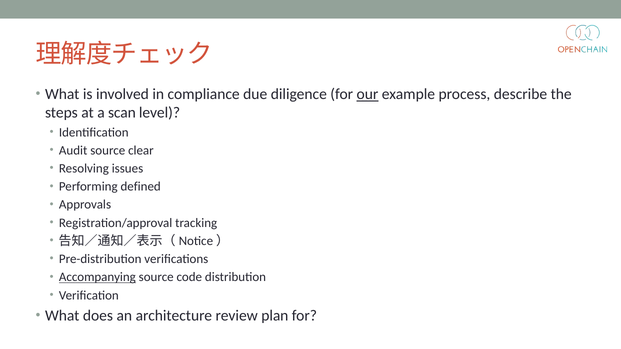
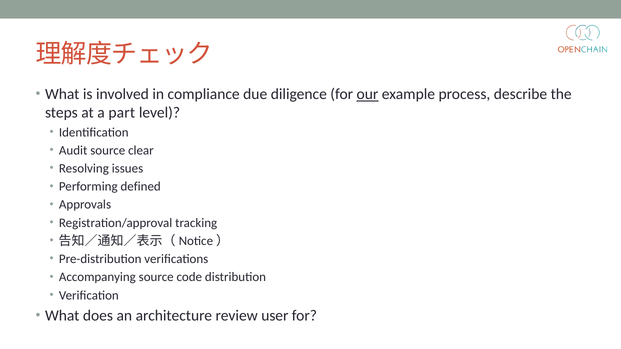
scan: scan -> part (122, 113)
Accompanying underline: present -> none (97, 277)
plan: plan -> user (275, 316)
